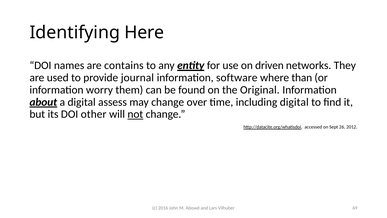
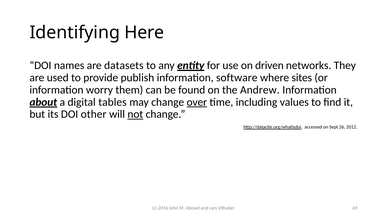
contains: contains -> datasets (124, 65)
journal: journal -> publish (137, 78)
than: than -> sites (302, 78)
Original: Original -> Andrew (260, 90)
assess: assess -> tables (112, 102)
over underline: none -> present (197, 102)
including digital: digital -> values (294, 102)
